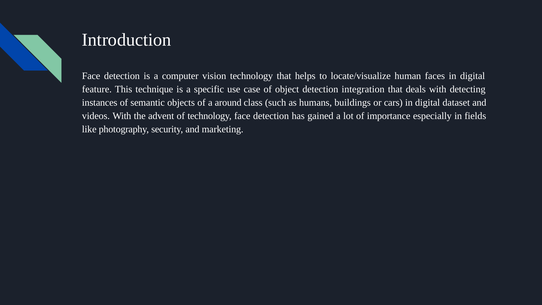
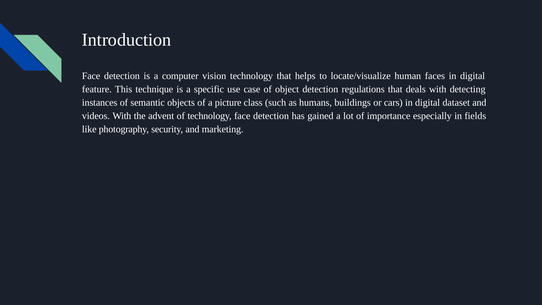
integration: integration -> regulations (363, 89)
around: around -> picture (228, 103)
